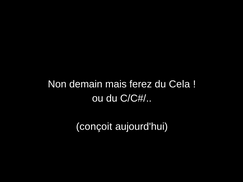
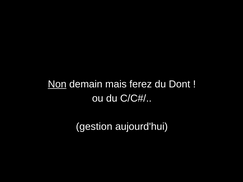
Non underline: none -> present (57, 84)
Cela: Cela -> Dont (179, 84)
conçoit: conçoit -> gestion (94, 127)
